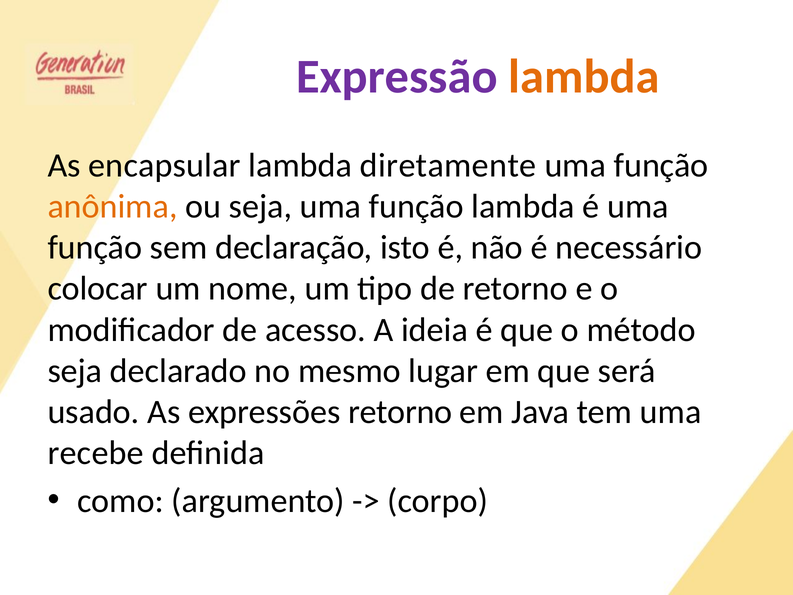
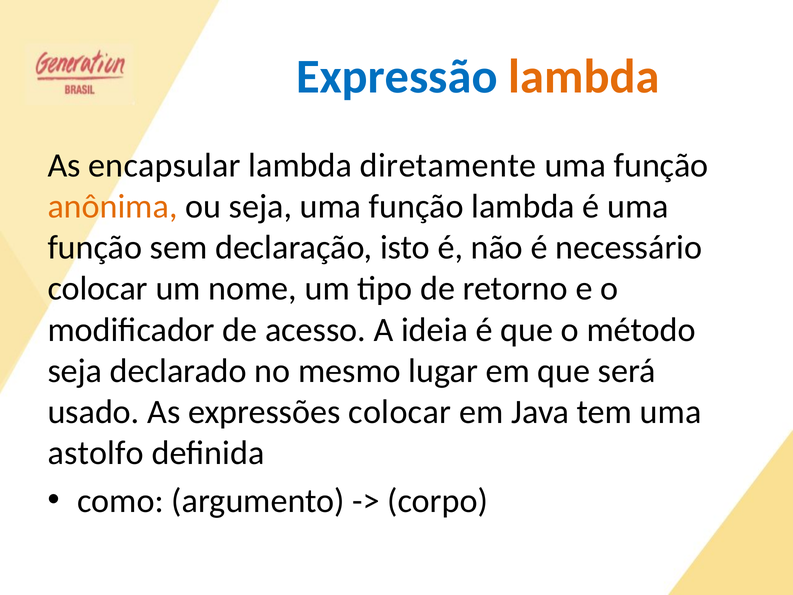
Expressão colour: purple -> blue (397, 77)
expressões retorno: retorno -> colocar (400, 412)
recebe: recebe -> astolfo (96, 453)
